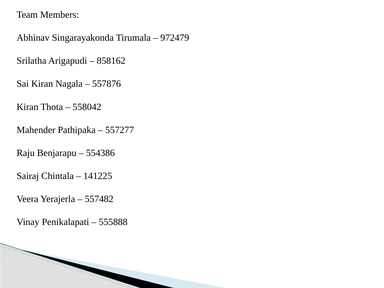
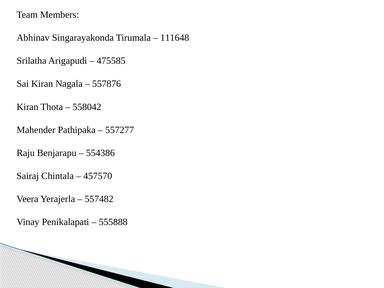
972479: 972479 -> 111648 (175, 38)
858162: 858162 -> 475585 (111, 61)
141225: 141225 -> 457570 (98, 176)
